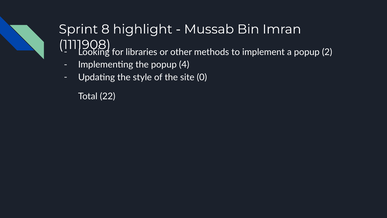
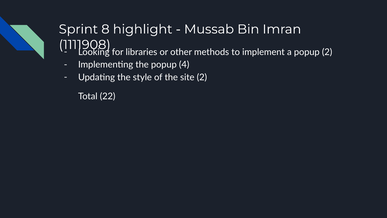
site 0: 0 -> 2 (202, 77)
